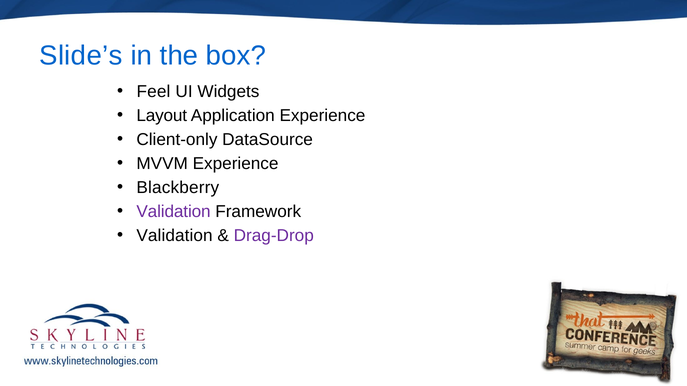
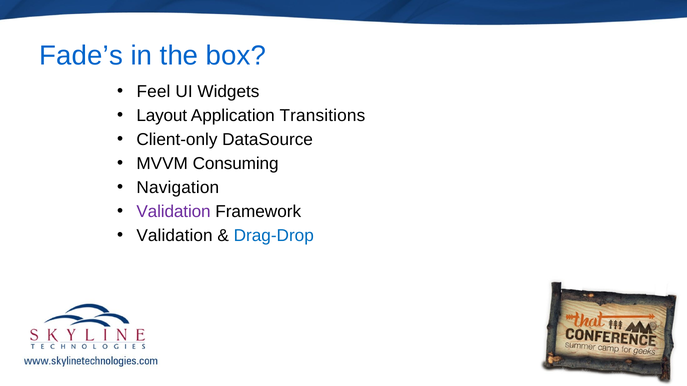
Slide’s: Slide’s -> Fade’s (81, 56)
Application Experience: Experience -> Transitions (322, 116)
MVVM Experience: Experience -> Consuming (236, 164)
Blackberry: Blackberry -> Navigation (178, 188)
Drag-Drop colour: purple -> blue (274, 236)
